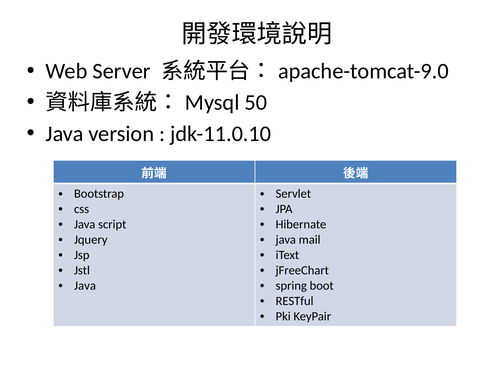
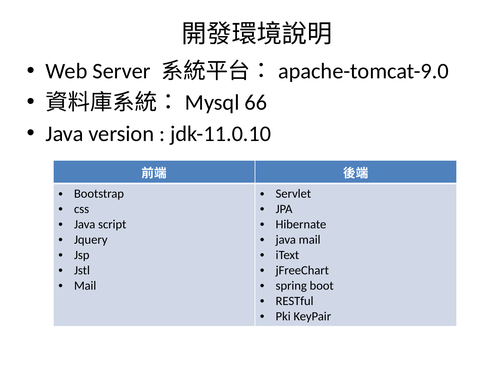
50: 50 -> 66 (256, 103)
Java: Java -> Mail (85, 286)
